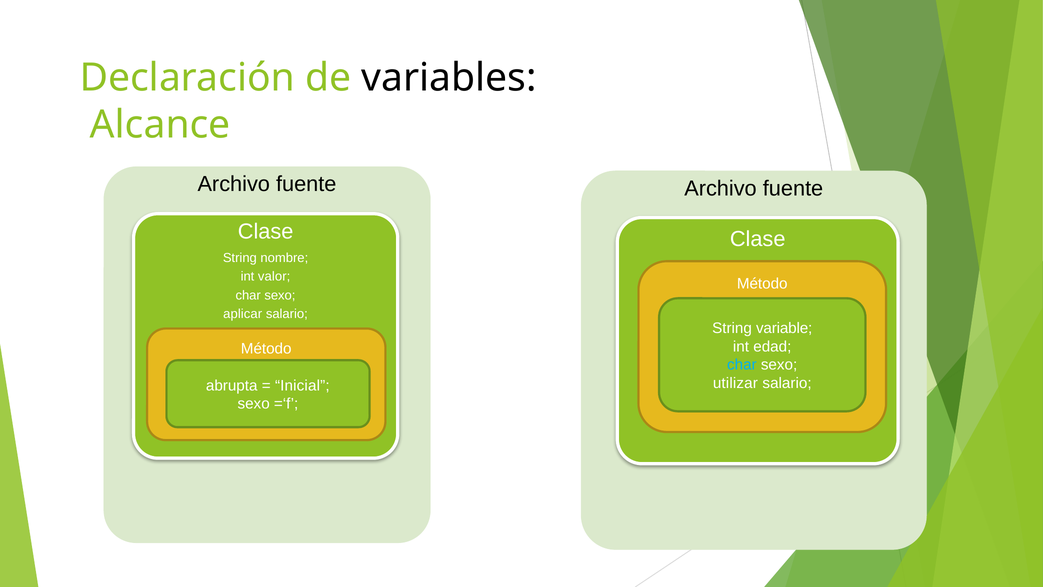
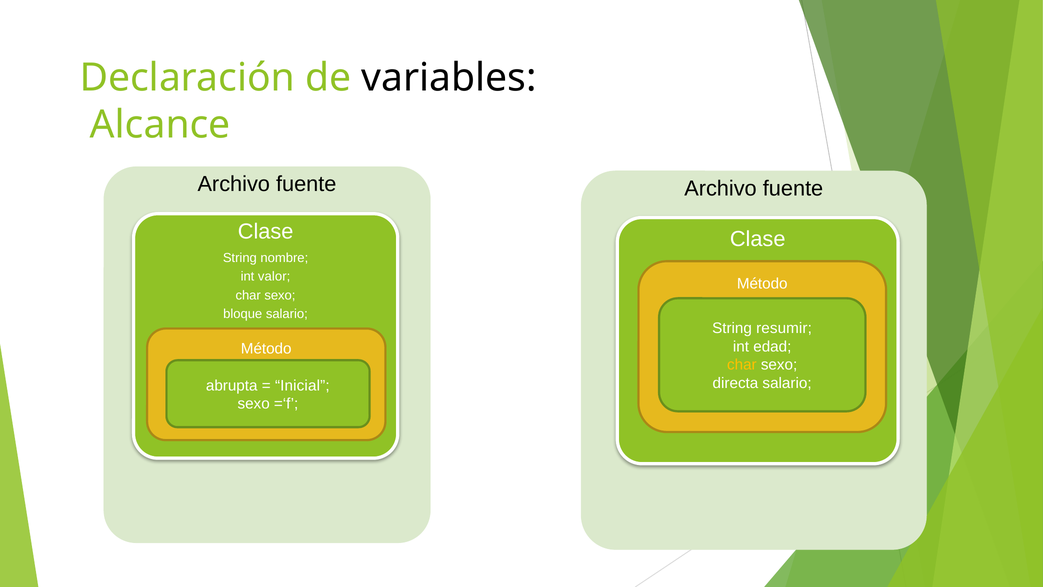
aplicar: aplicar -> bloque (243, 314)
variable: variable -> resumir (784, 328)
char colour: light blue -> yellow (742, 365)
utilizar: utilizar -> directa (735, 383)
